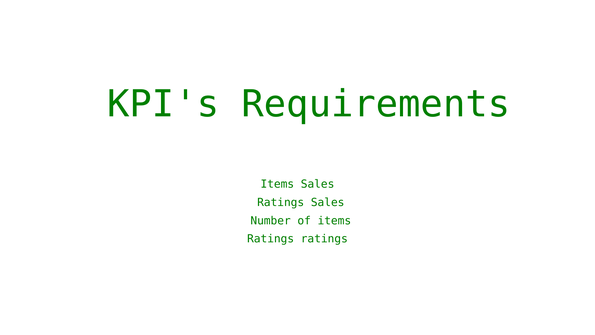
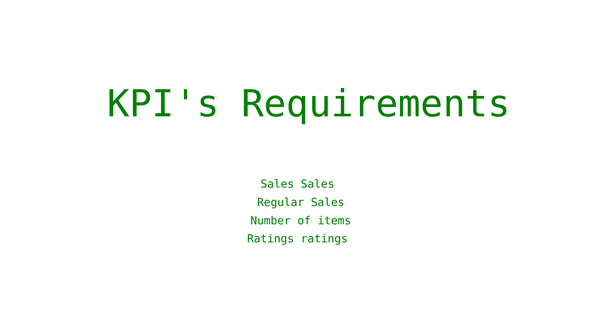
Items: Items -> Sales (277, 184)
Ratings: Ratings -> Regular (281, 202)
